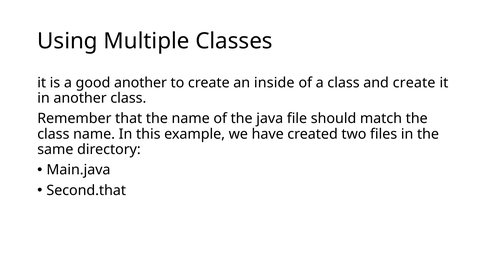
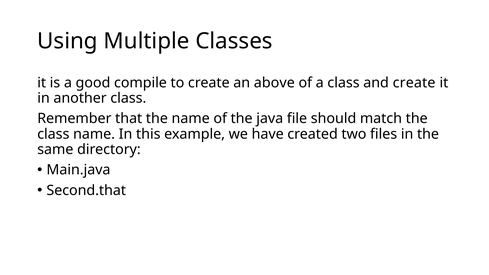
good another: another -> compile (140, 83)
inside: inside -> above (274, 83)
